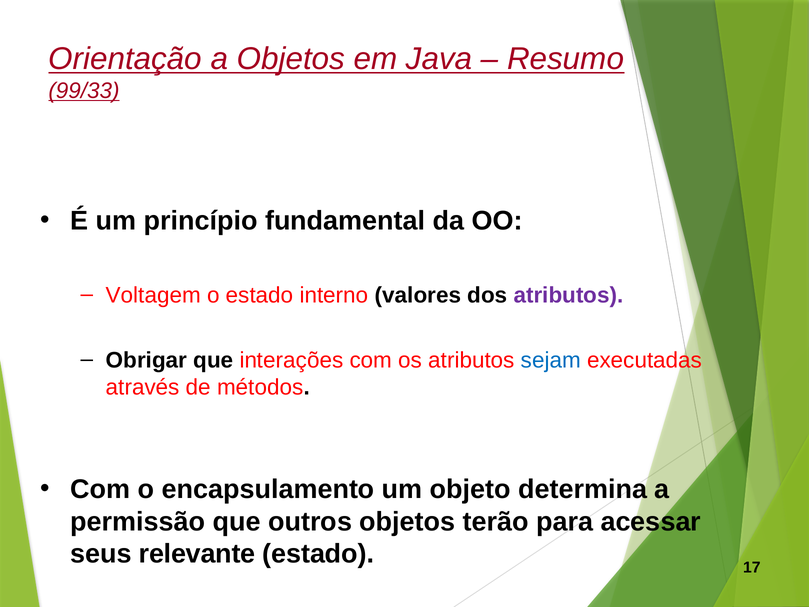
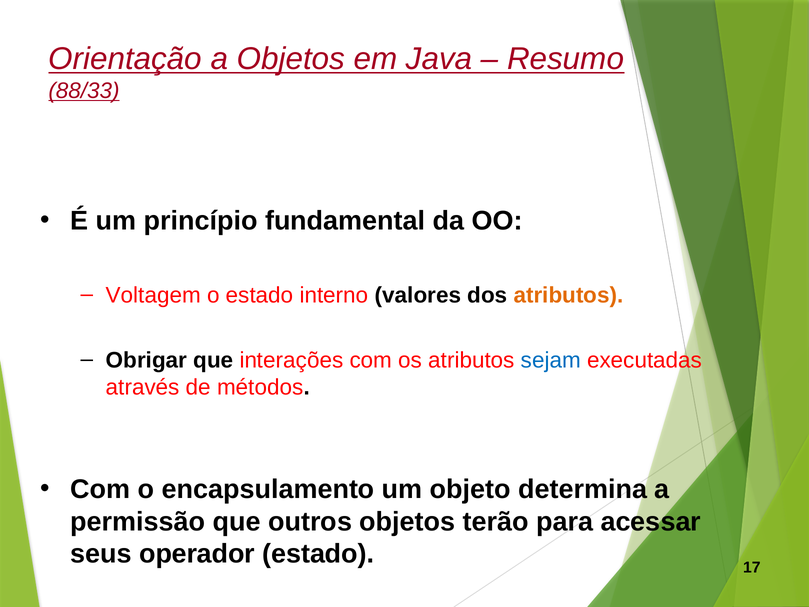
99/33: 99/33 -> 88/33 (84, 91)
atributos colour: purple -> orange (569, 295)
relevante: relevante -> operador (197, 554)
